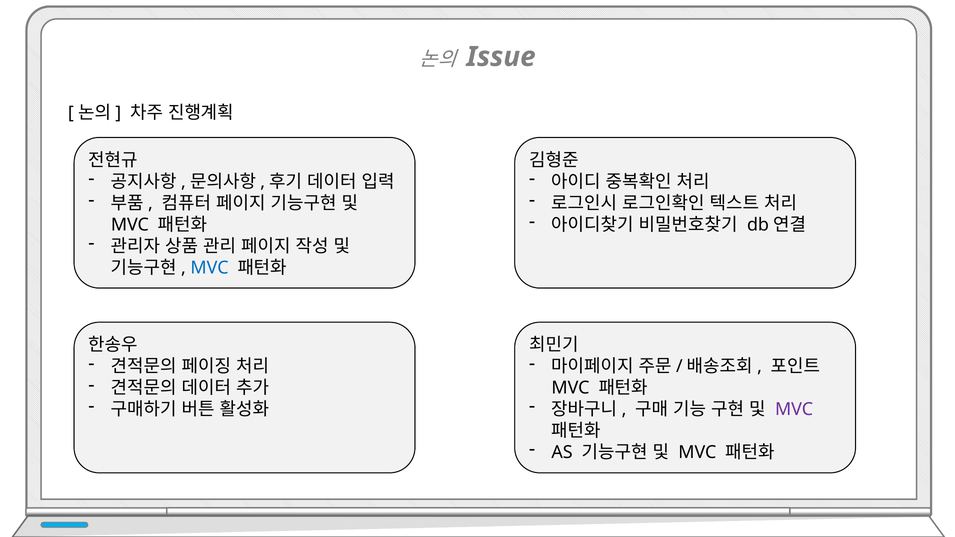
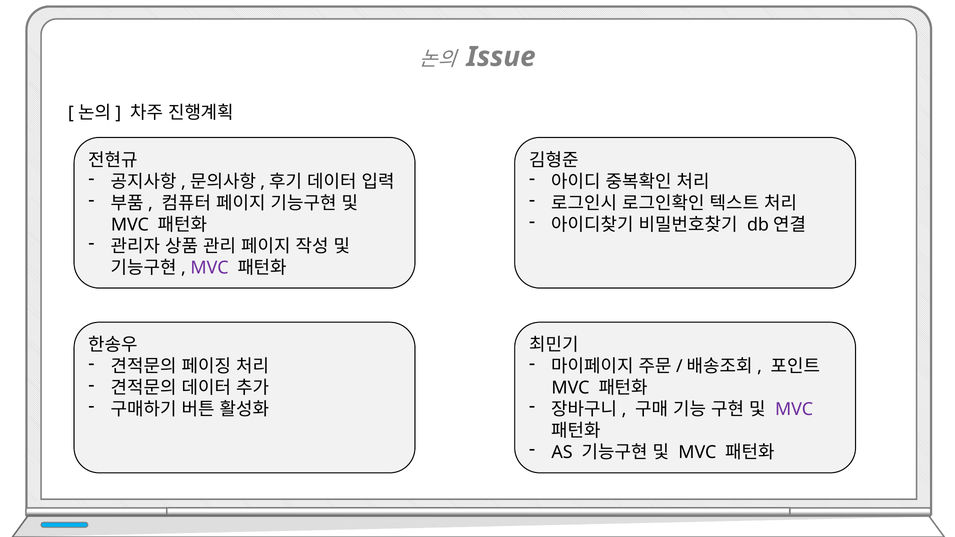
MVC colour: blue -> purple (210, 268)
